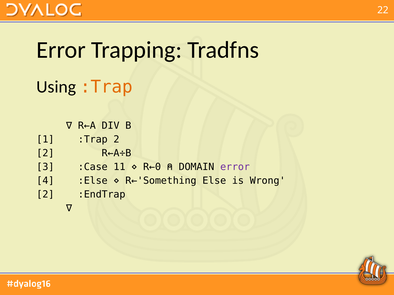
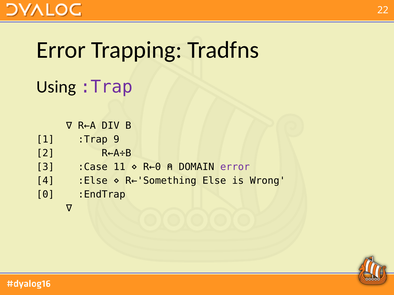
:Trap colour: orange -> purple (106, 87)
:Trap 2: 2 -> 9 (116, 140)
2: 2 -> 0 (45, 195)
